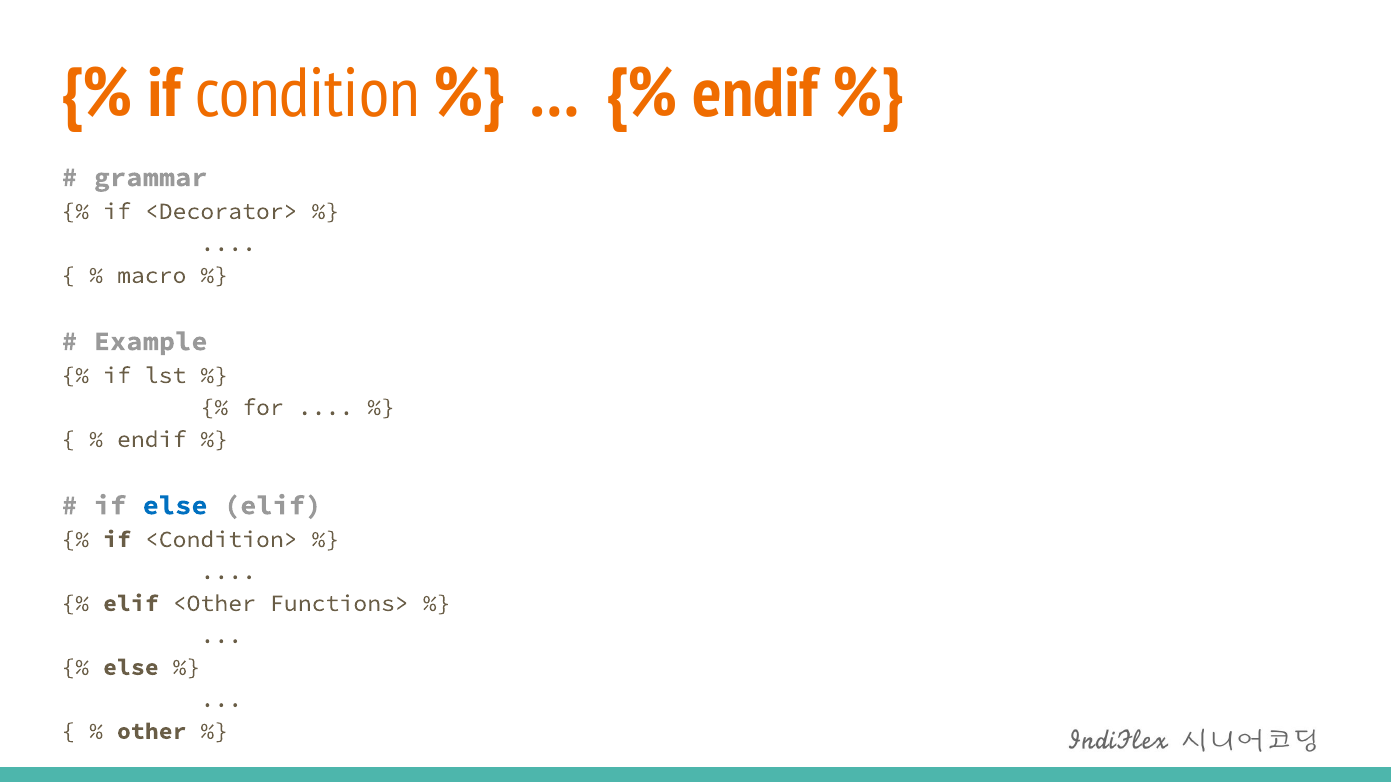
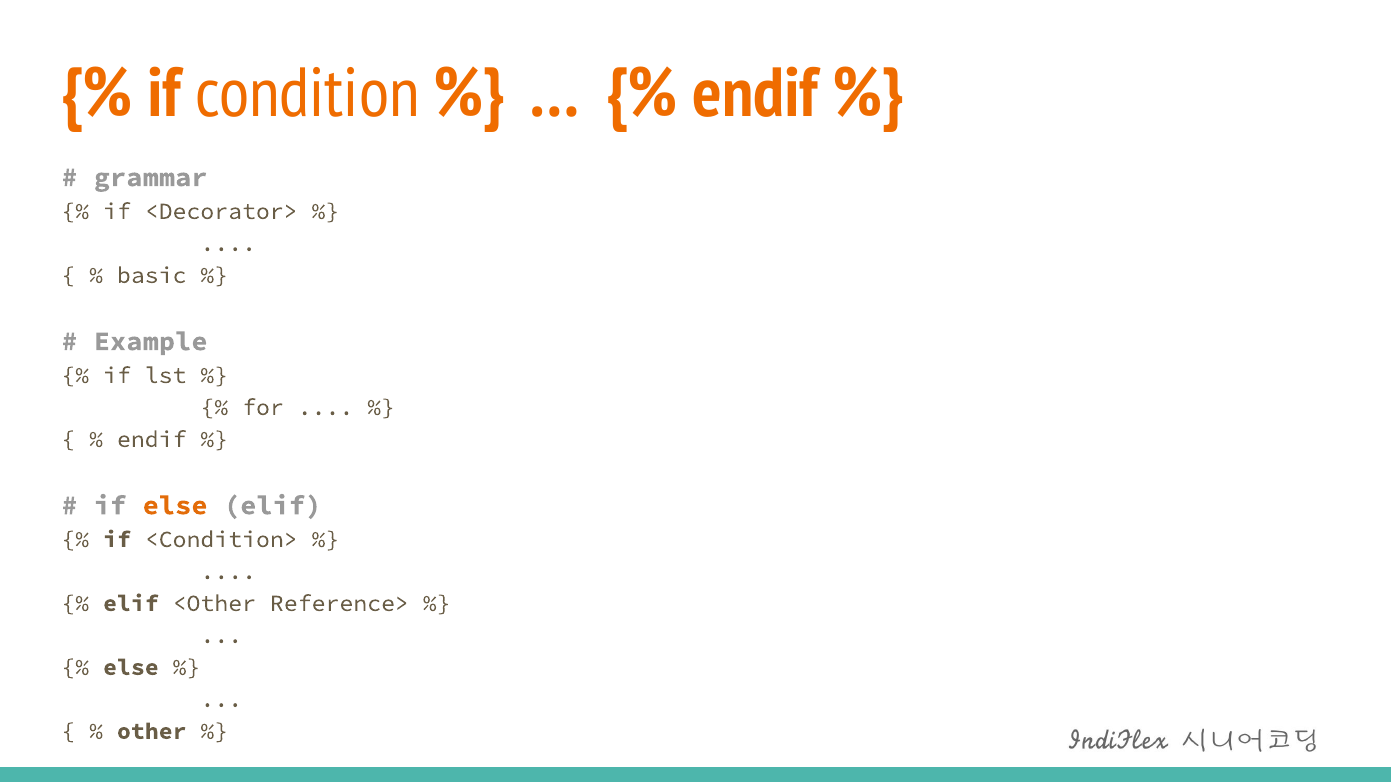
macro: macro -> basic (152, 275)
else colour: blue -> orange (175, 506)
Functions>: Functions> -> Reference> (339, 604)
